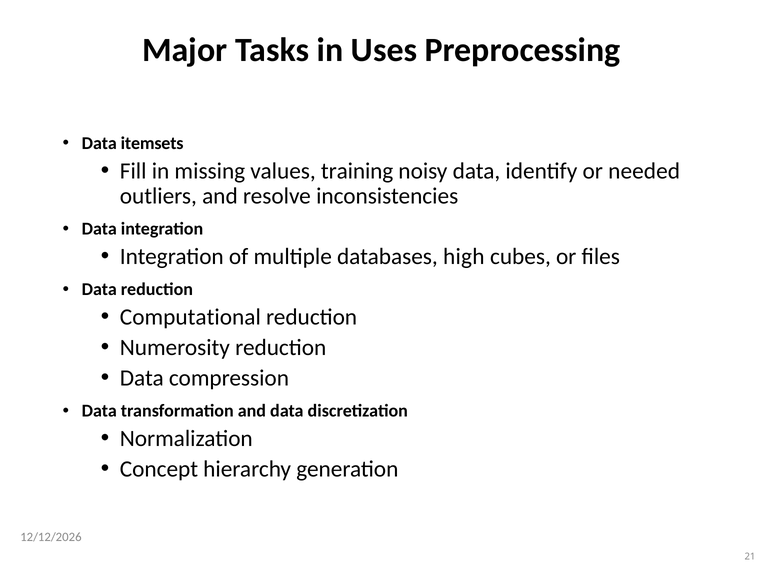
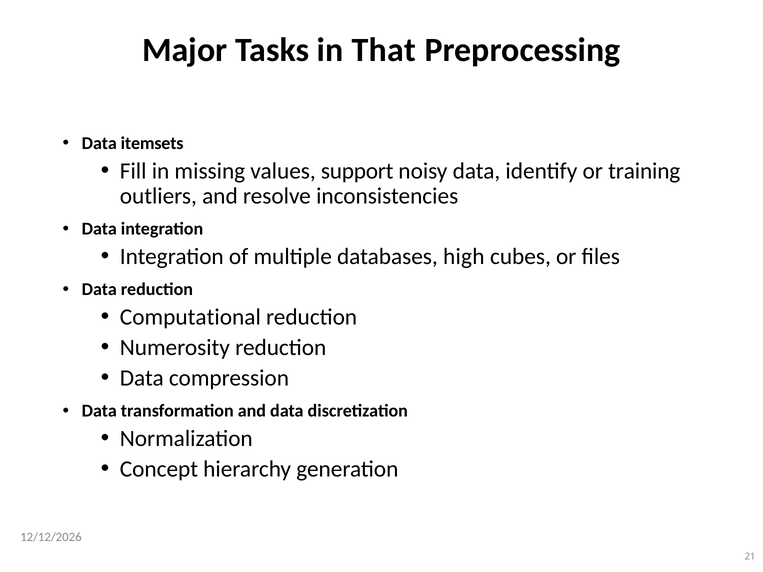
Uses: Uses -> That (384, 50)
training: training -> support (357, 171)
needed: needed -> training (644, 171)
